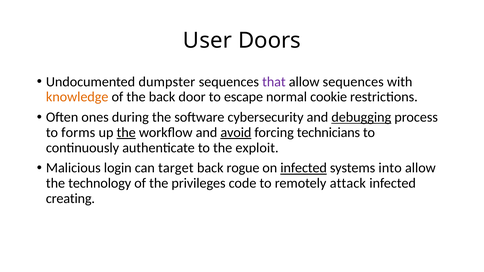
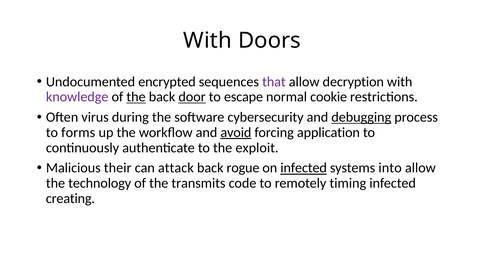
User: User -> With (208, 41)
dumpster: dumpster -> encrypted (167, 82)
allow sequences: sequences -> decryption (353, 82)
knowledge colour: orange -> purple (77, 97)
the underline: none -> present (136, 97)
door underline: none -> present (192, 97)
ones: ones -> virus (95, 117)
the underline: present -> none (126, 133)
technicians: technicians -> application (328, 133)
login: login -> their (118, 168)
target: target -> attack (176, 168)
privileges: privileges -> transmits (198, 183)
attack: attack -> timing (348, 183)
